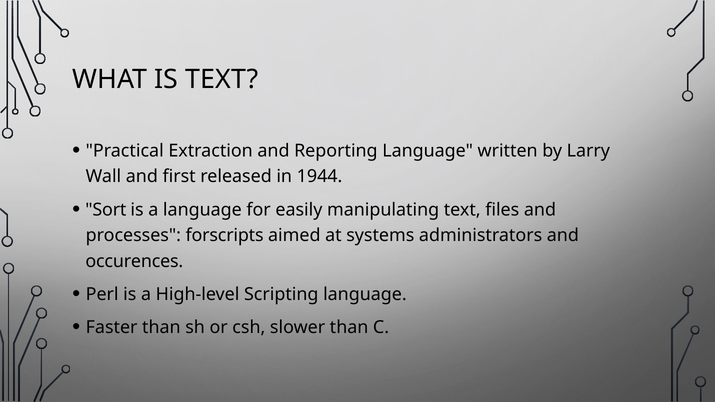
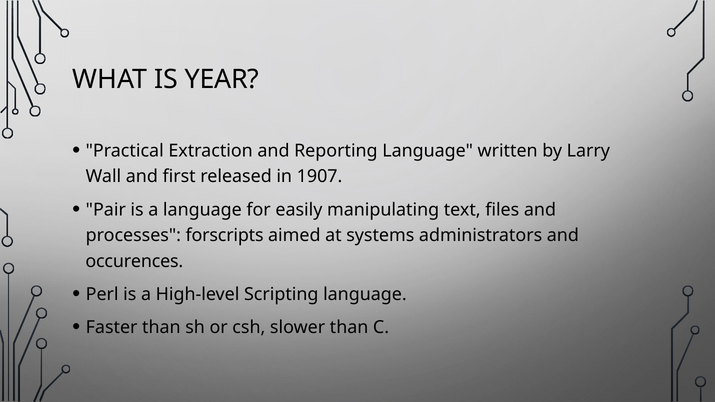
IS TEXT: TEXT -> YEAR (222, 79)
1944: 1944 -> 1907 (320, 177)
Sort: Sort -> Pair (106, 210)
